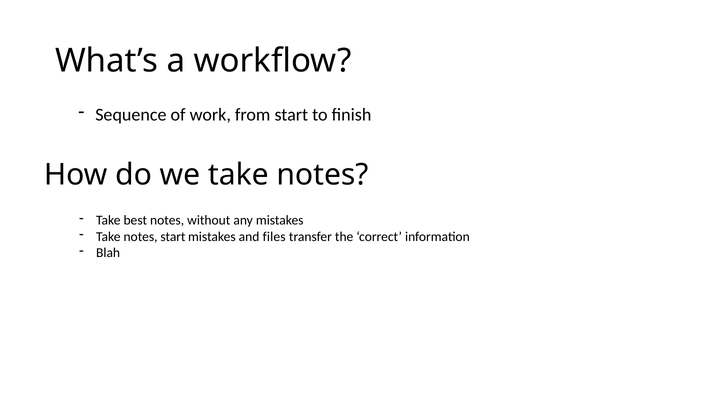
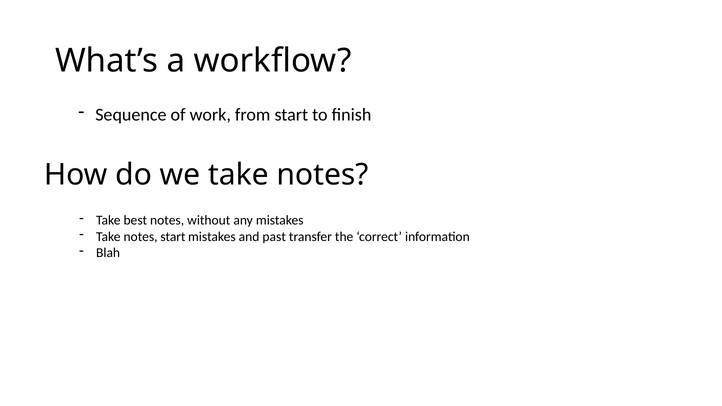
files: files -> past (274, 237)
